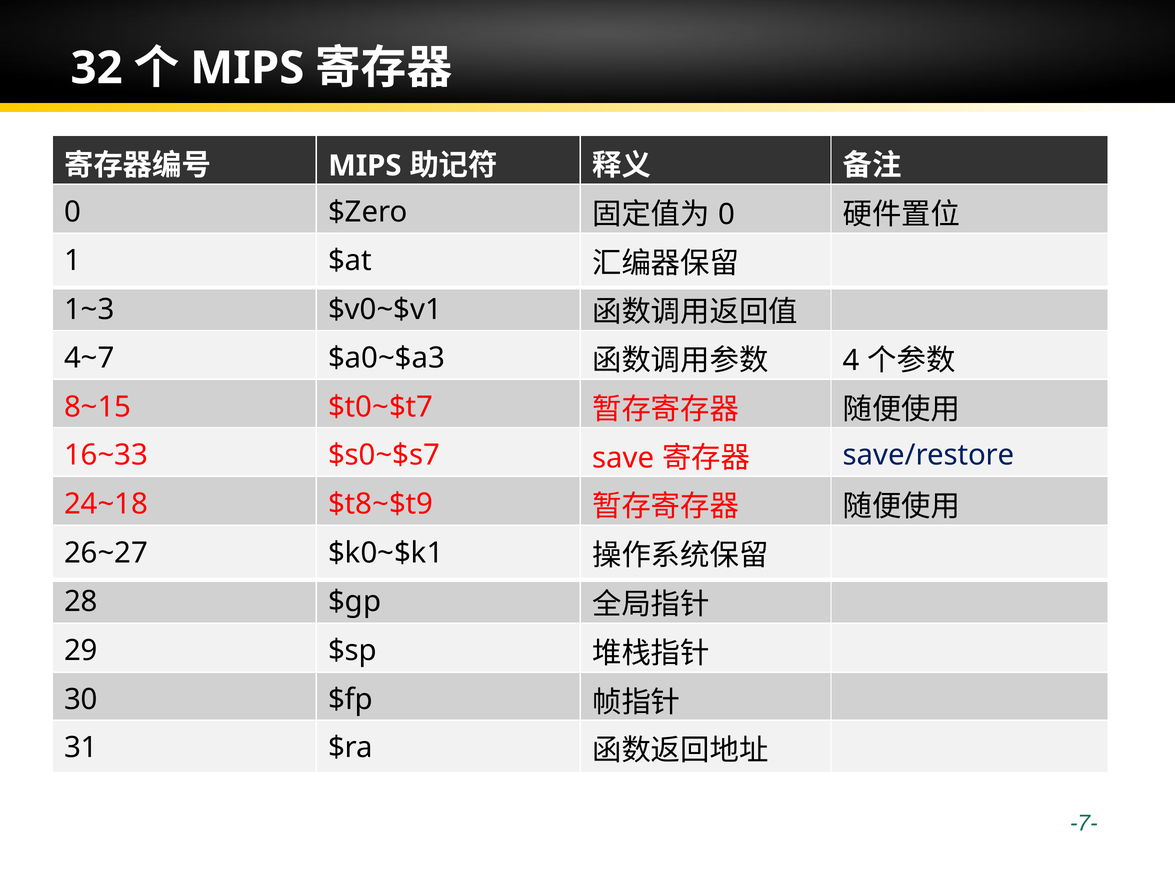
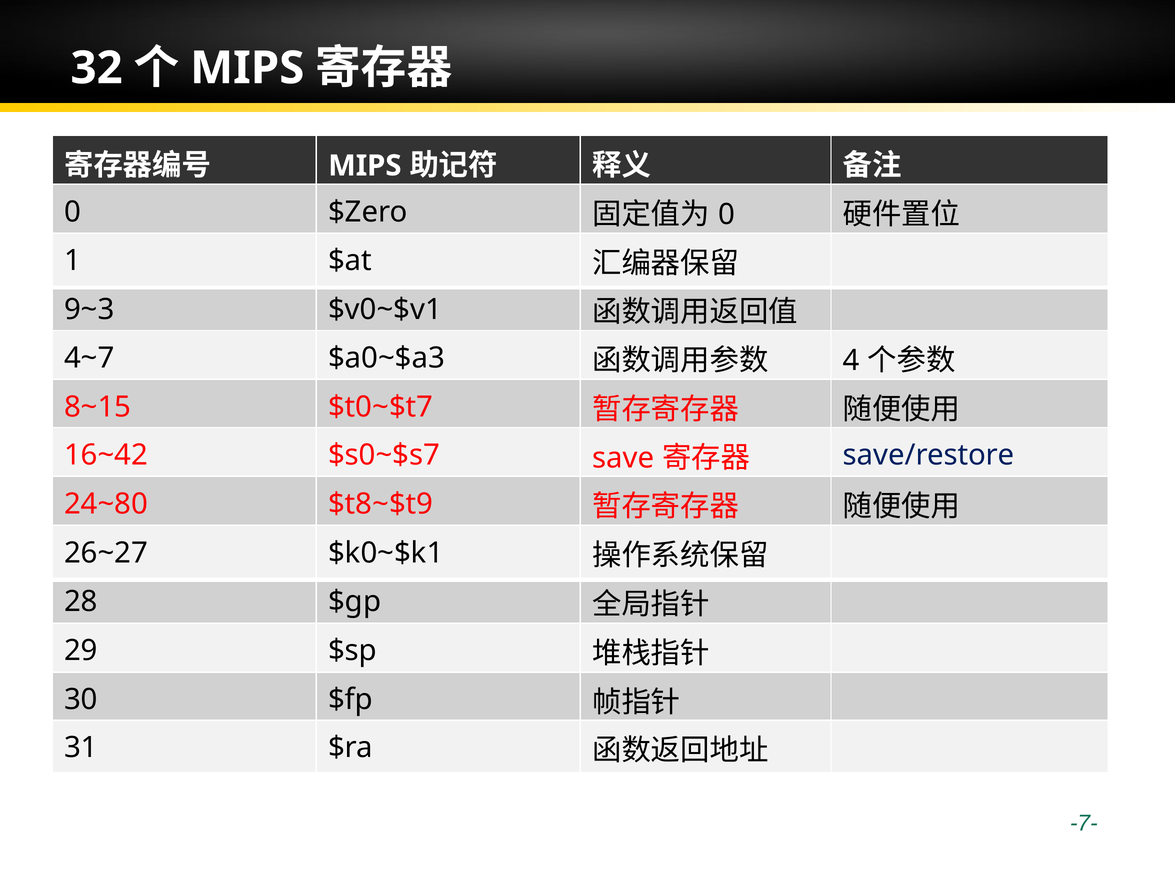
1~3: 1~3 -> 9~3 (89, 309)
16~33: 16~33 -> 16~42 (106, 455)
24~18: 24~18 -> 24~80 (106, 503)
